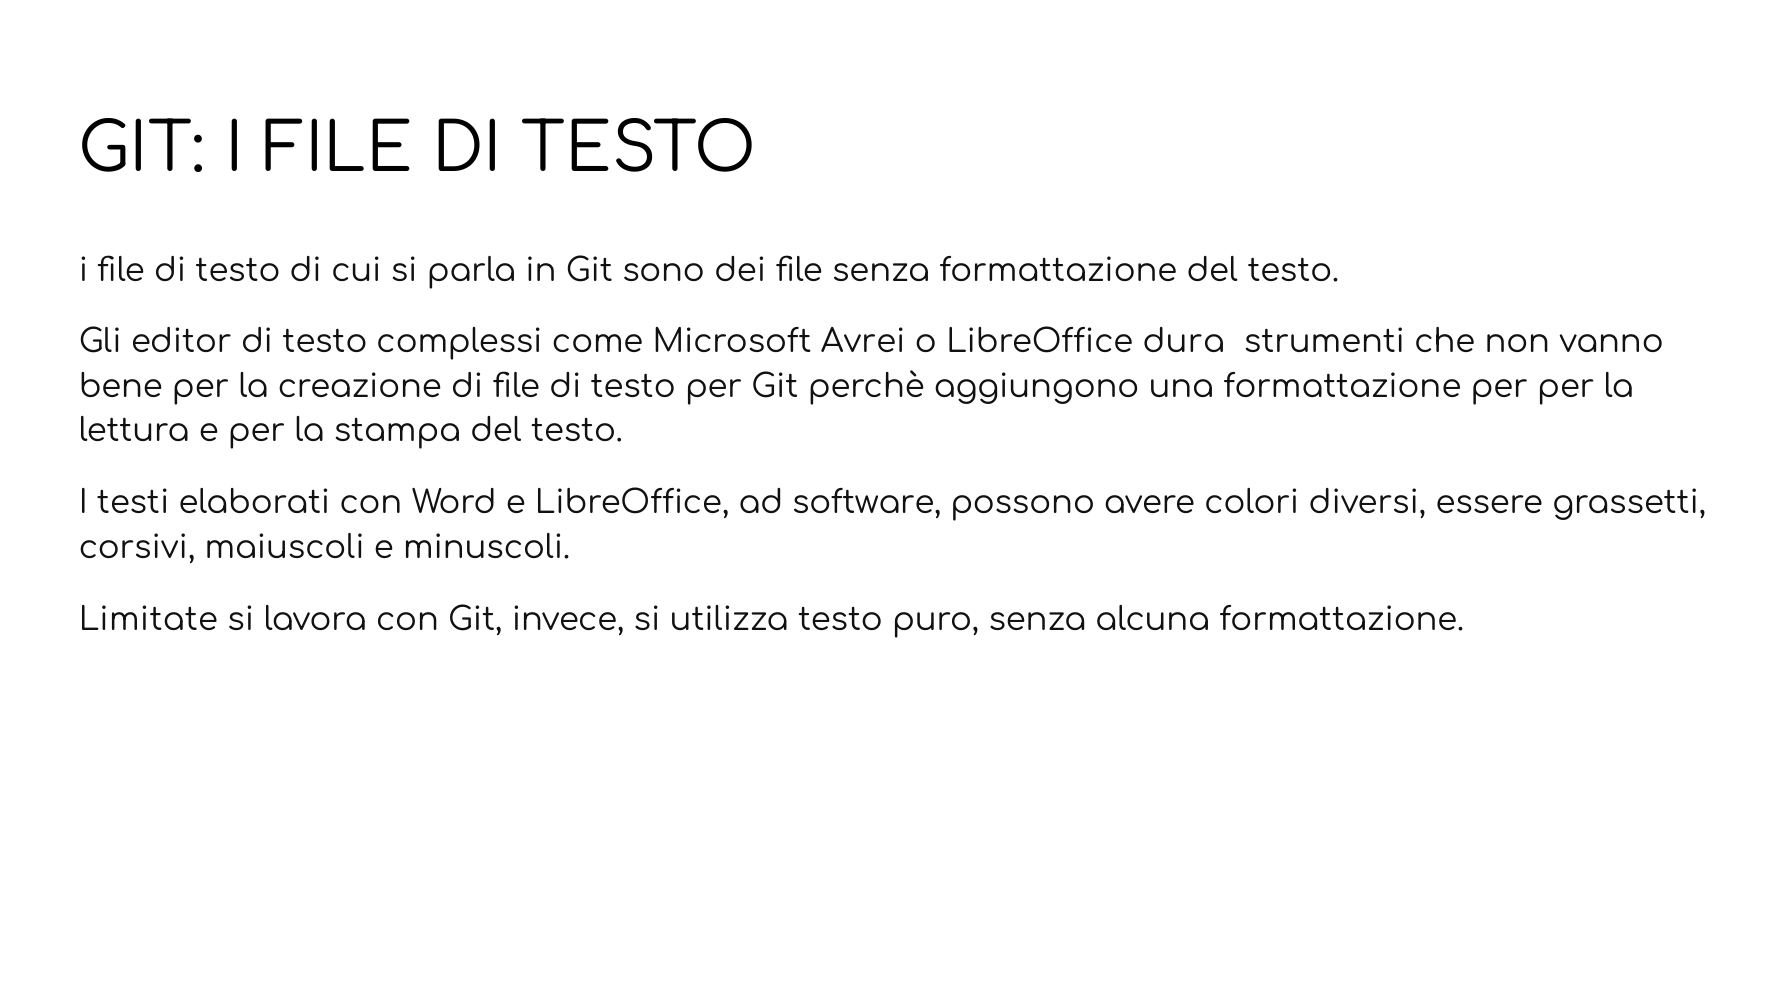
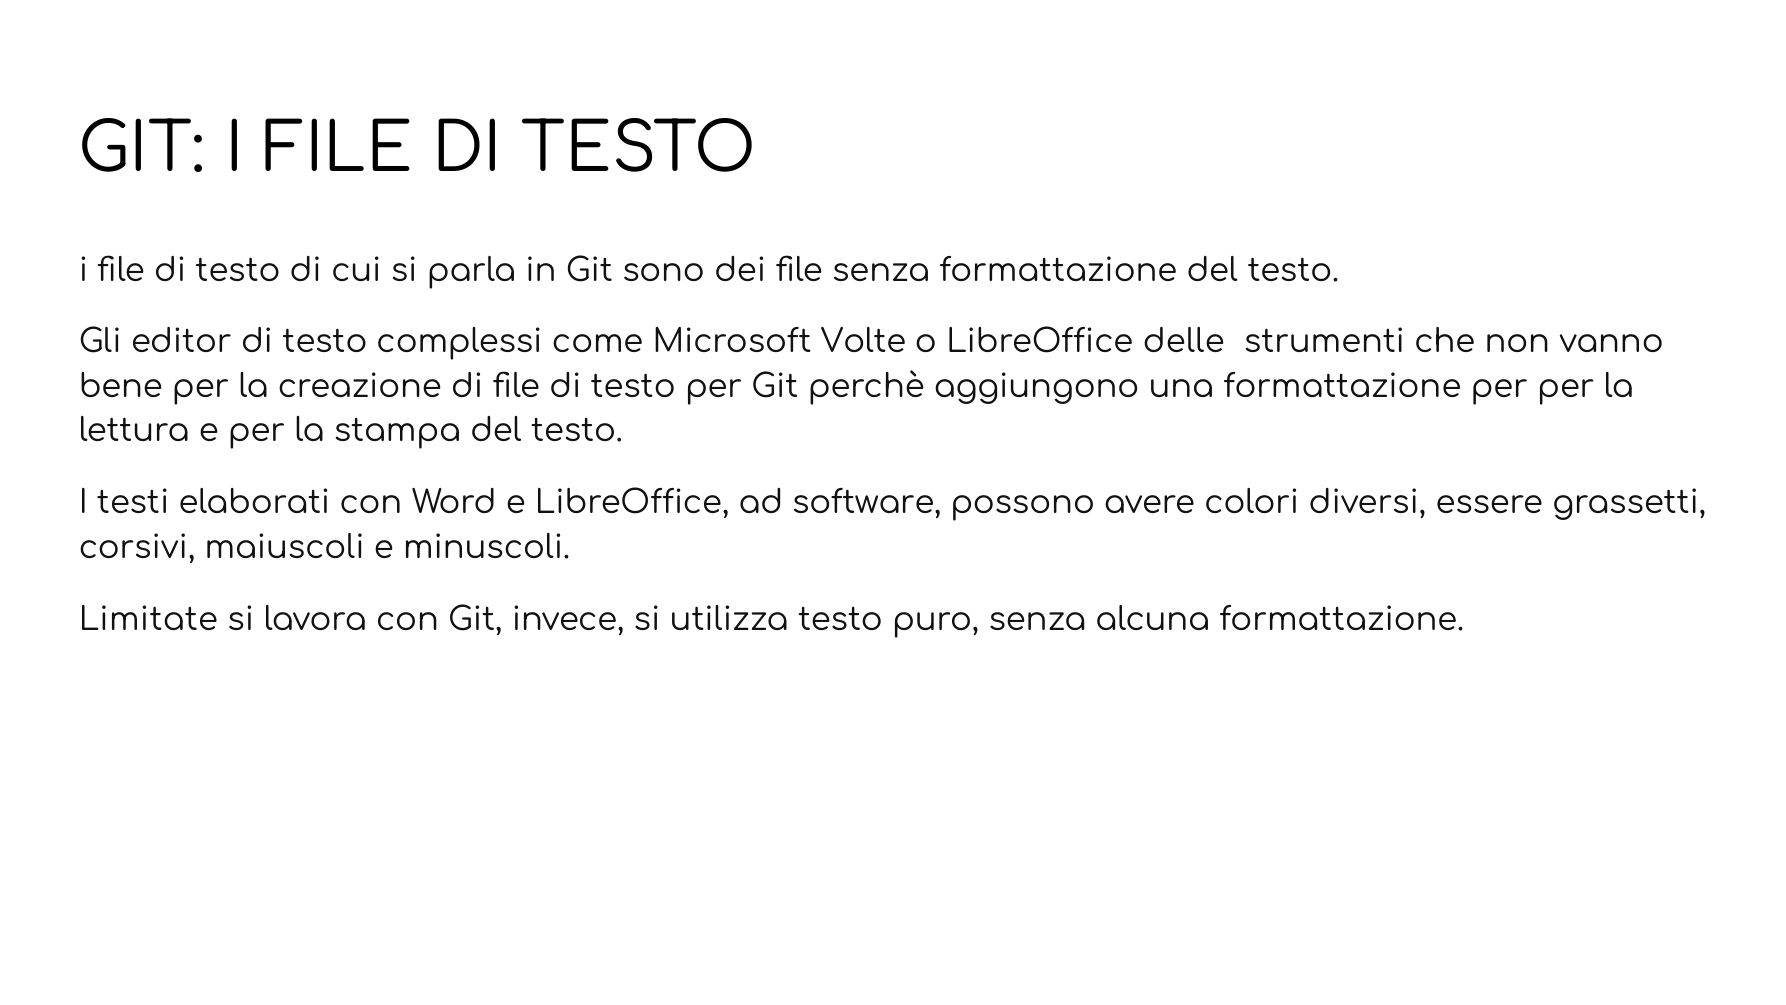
Avrei: Avrei -> Volte (863, 342)
dura: dura -> delle (1184, 342)
